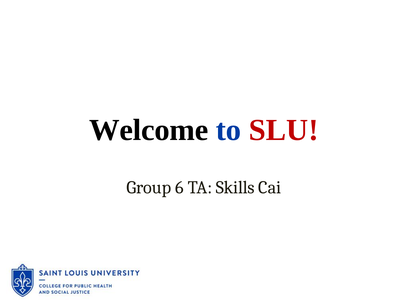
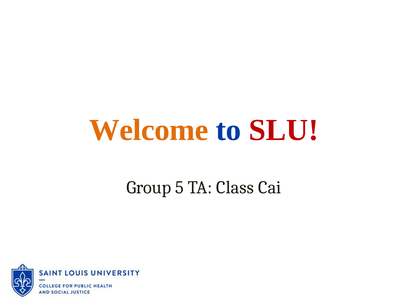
Welcome colour: black -> orange (149, 130)
6: 6 -> 5 (180, 188)
Skills: Skills -> Class (235, 188)
